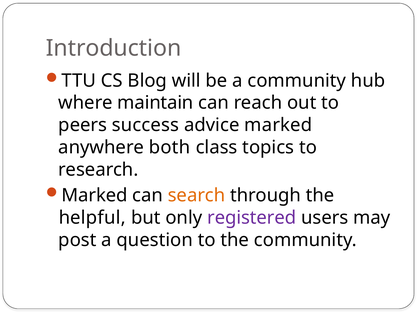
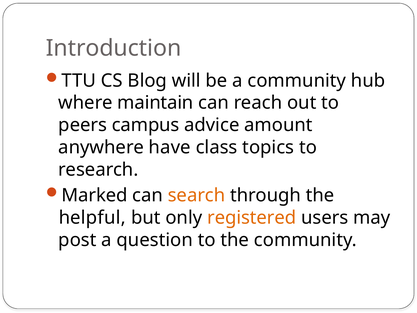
success: success -> campus (146, 125)
advice marked: marked -> amount (278, 125)
both: both -> have (170, 147)
registered colour: purple -> orange (252, 217)
